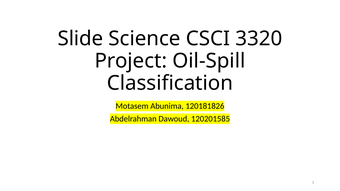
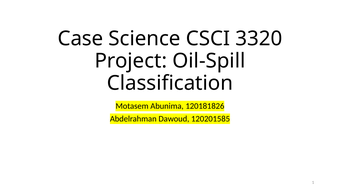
Slide: Slide -> Case (80, 39)
